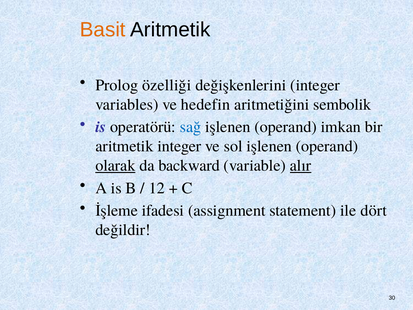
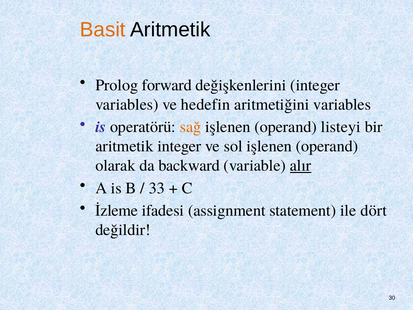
özelliği: özelliği -> forward (167, 85)
aritmetiğini sembolik: sembolik -> variables (342, 104)
sağ colour: blue -> orange (190, 127)
imkan: imkan -> listeyi (341, 127)
olarak underline: present -> none (115, 165)
12: 12 -> 33 (157, 188)
İşleme: İşleme -> İzleme (117, 210)
